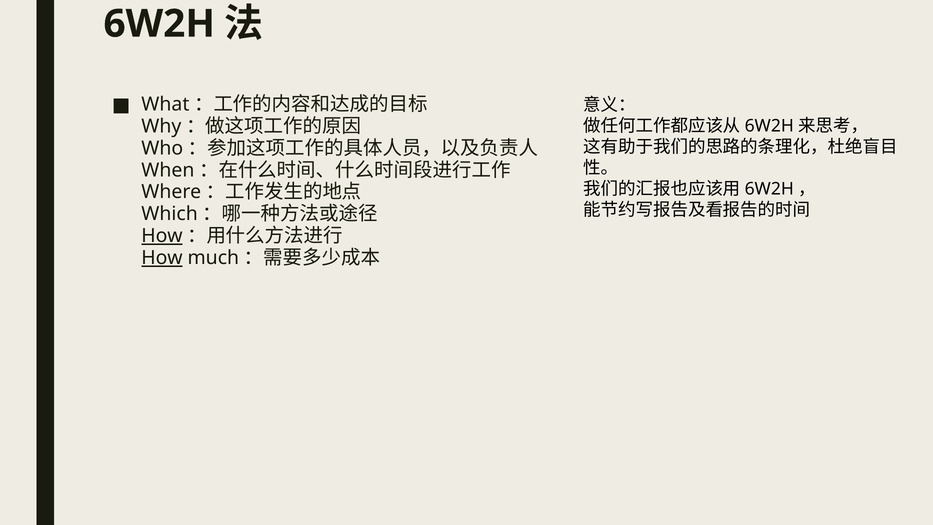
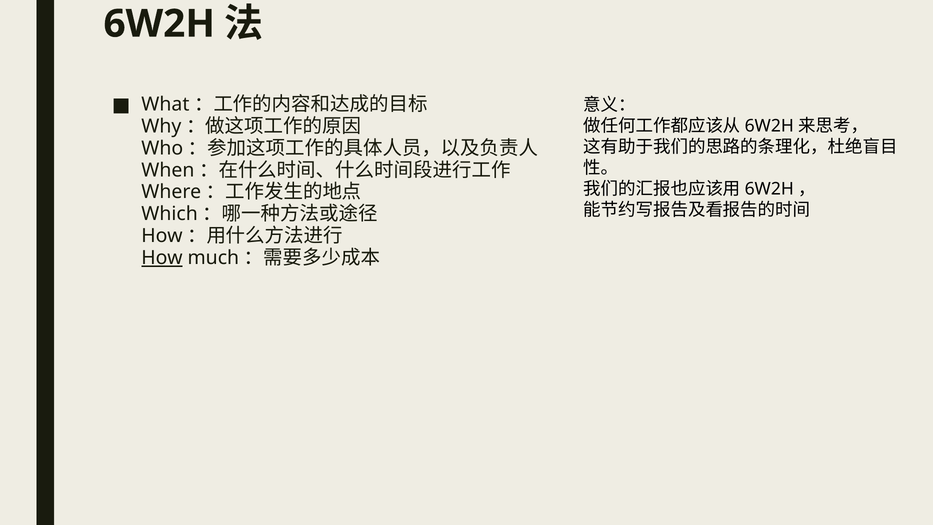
How underline: present -> none (162, 236)
